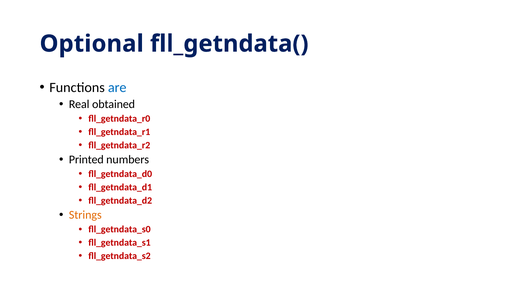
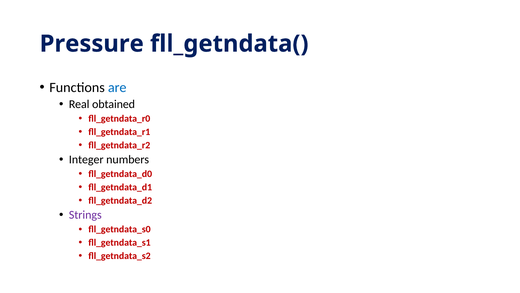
Optional: Optional -> Pressure (92, 44)
Printed: Printed -> Integer (86, 159)
Strings colour: orange -> purple (85, 215)
